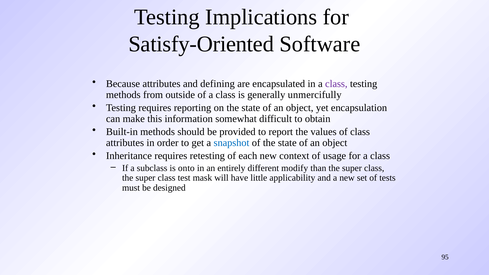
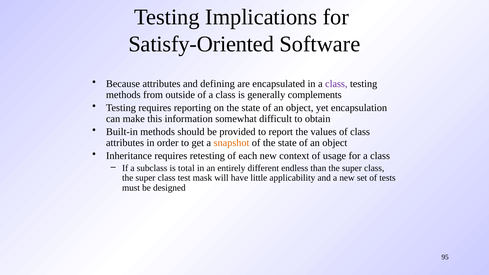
unmercifully: unmercifully -> complements (315, 95)
snapshot colour: blue -> orange (231, 143)
onto: onto -> total (186, 168)
modify: modify -> endless (295, 168)
